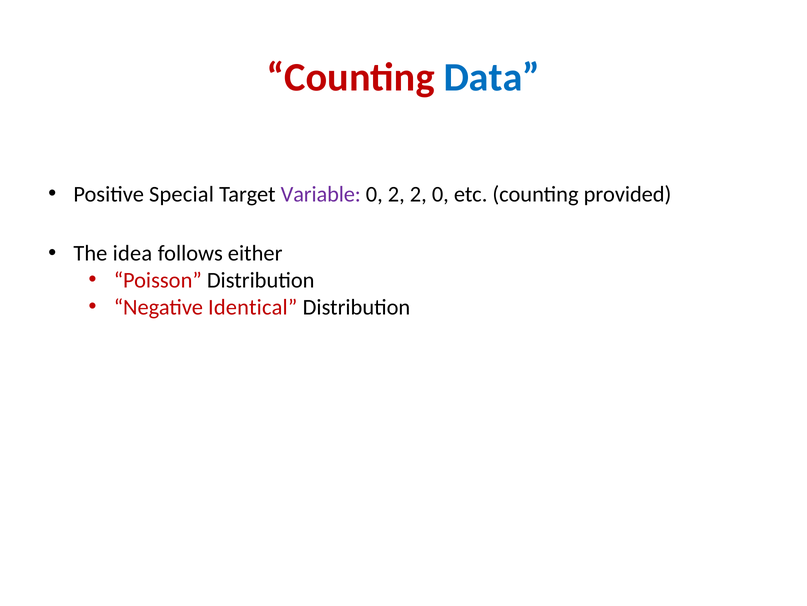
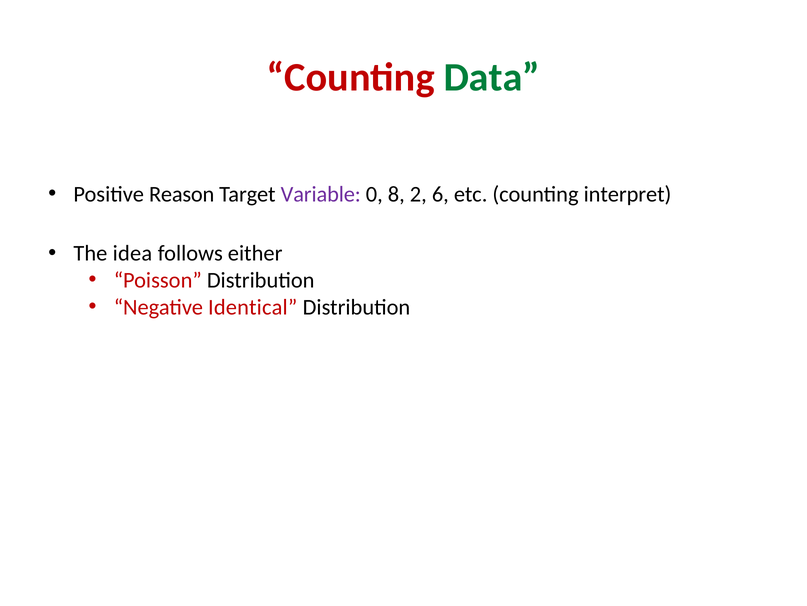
Data colour: blue -> green (492, 77)
Special: Special -> Reason (182, 194)
0 2: 2 -> 8 (396, 194)
2 0: 0 -> 6 (440, 194)
provided: provided -> interpret (627, 194)
